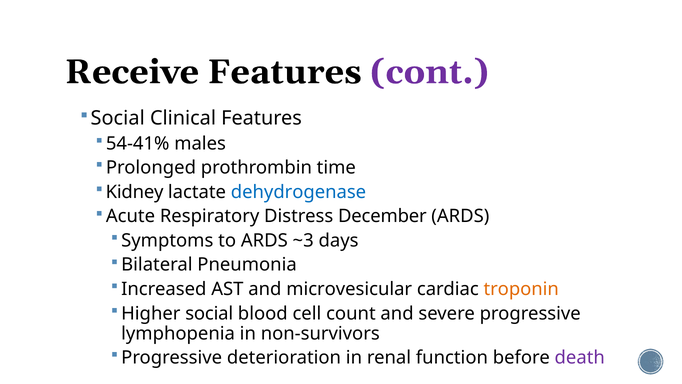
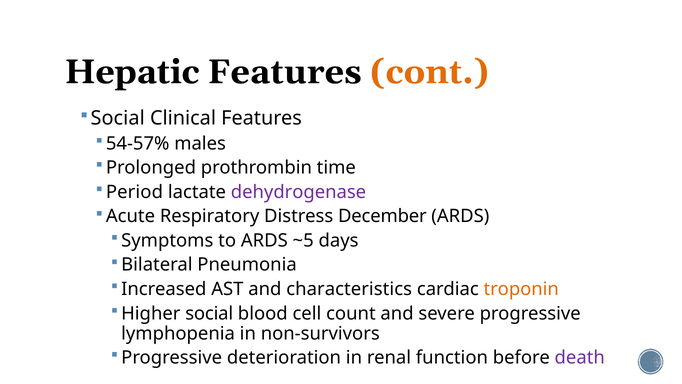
Receive: Receive -> Hepatic (132, 72)
cont colour: purple -> orange (430, 72)
54-41%: 54-41% -> 54-57% (138, 143)
Kidney: Kidney -> Period (134, 192)
dehydrogenase colour: blue -> purple (299, 192)
~3: ~3 -> ~5 (303, 240)
microvesicular: microvesicular -> characteristics (349, 289)
